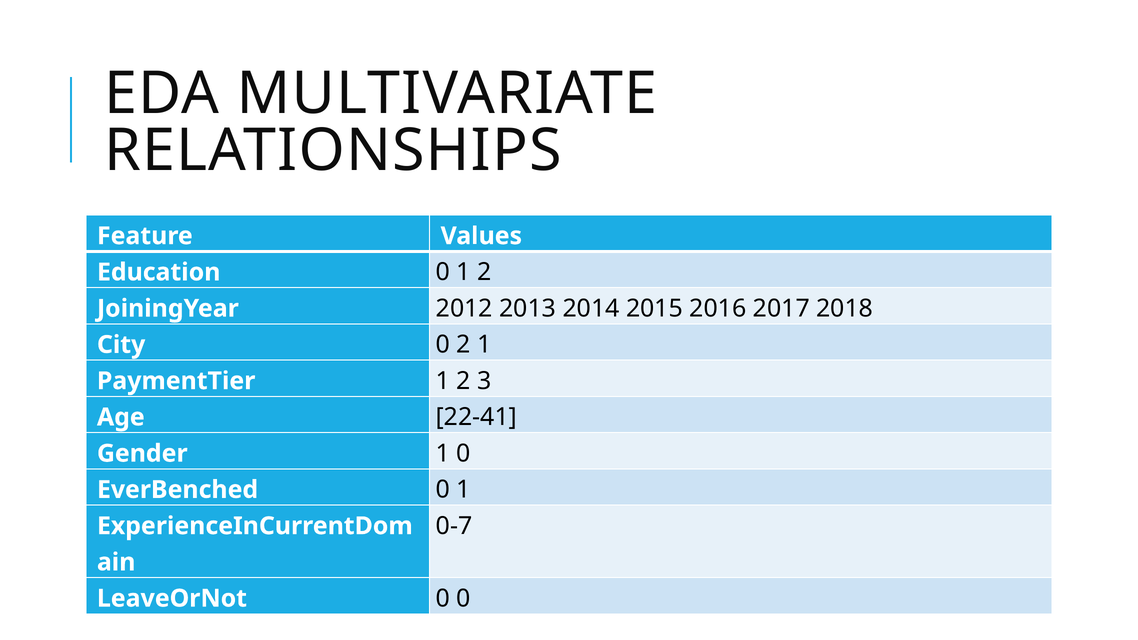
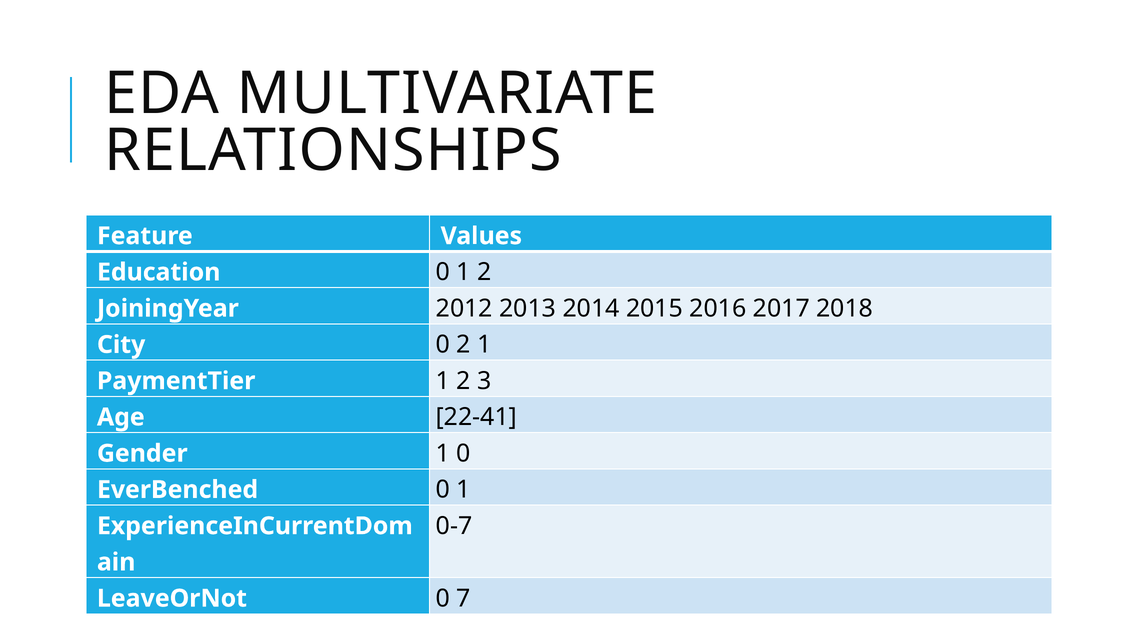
0 0: 0 -> 7 (464, 599)
